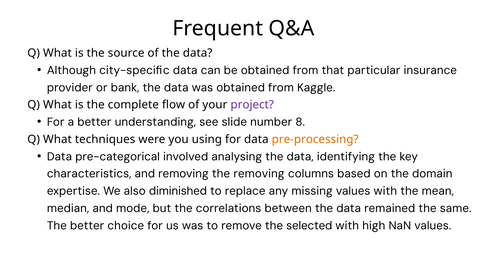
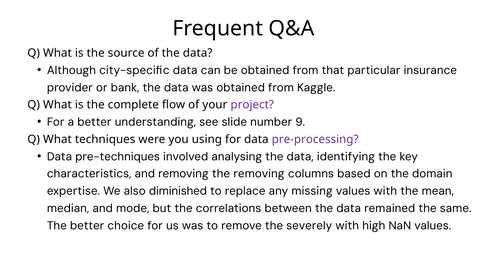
8: 8 -> 9 (300, 122)
pre-processing colour: orange -> purple (315, 139)
pre-categorical: pre-categorical -> pre-techniques (118, 157)
selected: selected -> severely (309, 226)
